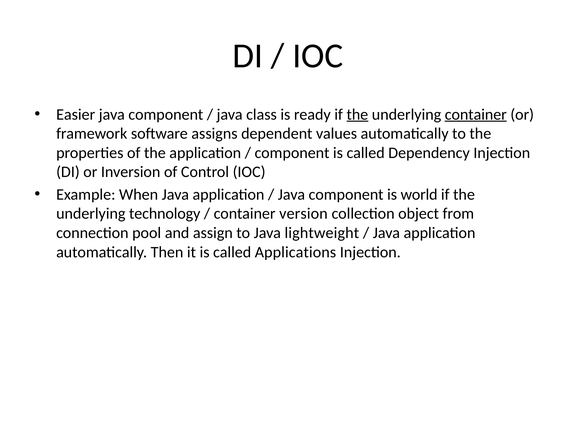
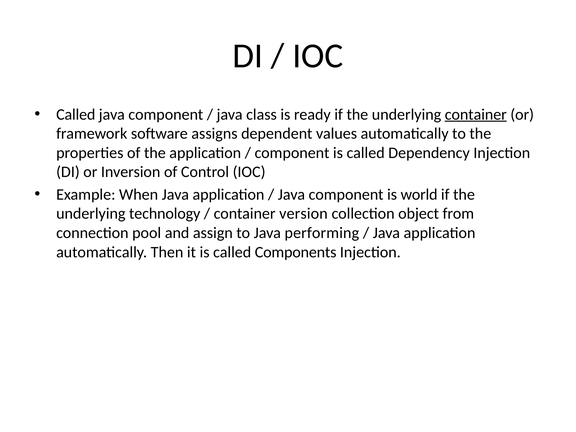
Easier: Easier -> Called (76, 114)
the underline: present -> none (357, 114)
lightweight: lightweight -> performing (322, 233)
Applications: Applications -> Components (296, 252)
